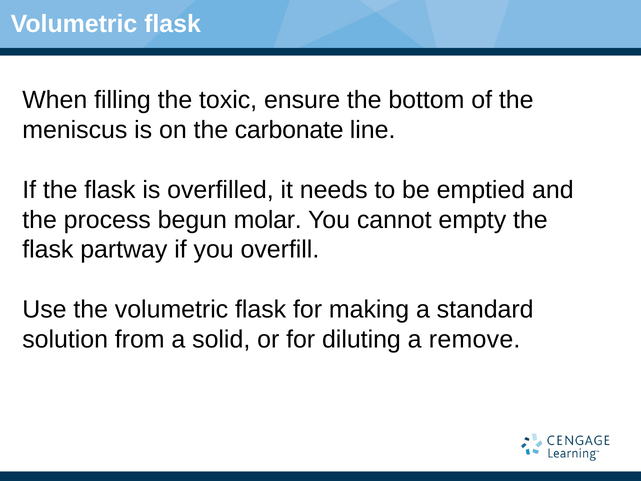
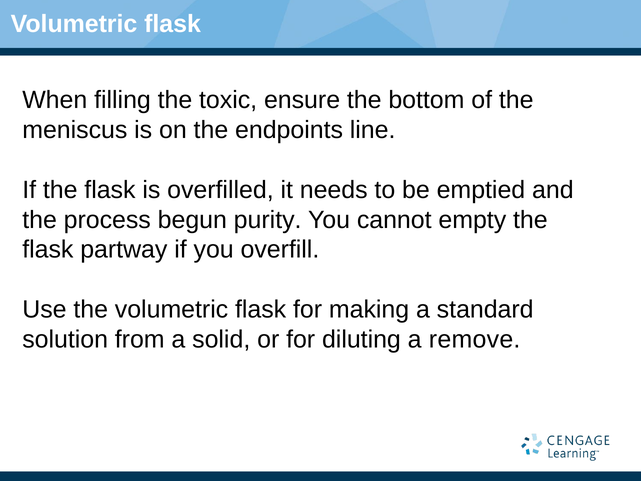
carbonate: carbonate -> endpoints (289, 130)
molar: molar -> purity (268, 220)
